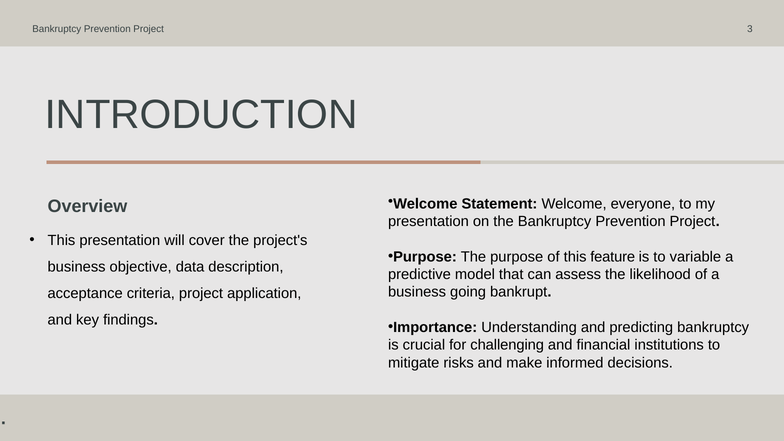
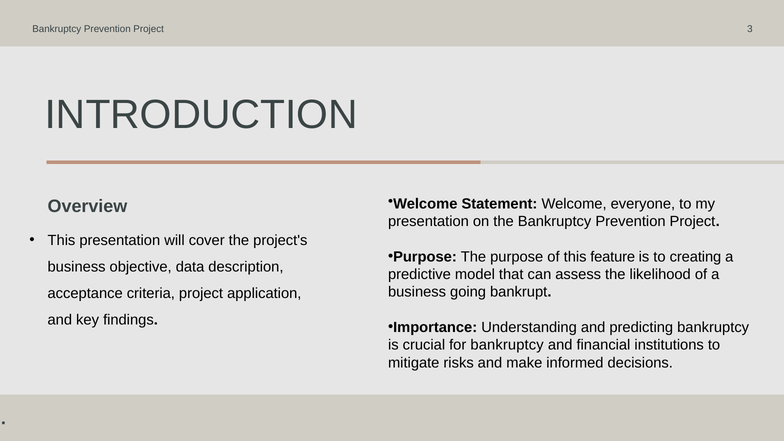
variable: variable -> creating (695, 257)
for challenging: challenging -> bankruptcy (507, 345)
